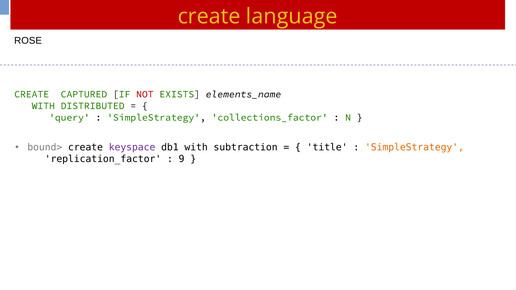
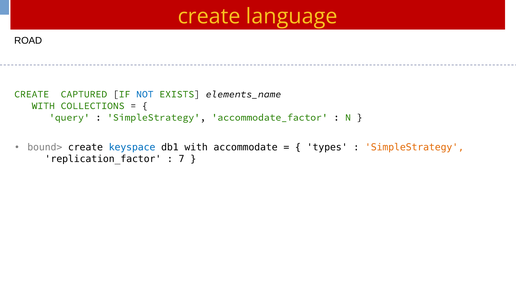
ROSE: ROSE -> ROAD (28, 41)
NOT colour: red -> blue (145, 94)
DISTRIBUTED: DISTRIBUTED -> COLLECTIONS (93, 106)
collections_factor: collections_factor -> accommodate_factor (270, 118)
keyspace colour: purple -> blue (132, 148)
subtraction: subtraction -> accommodate (246, 148)
title: title -> types (327, 148)
9: 9 -> 7 (182, 159)
